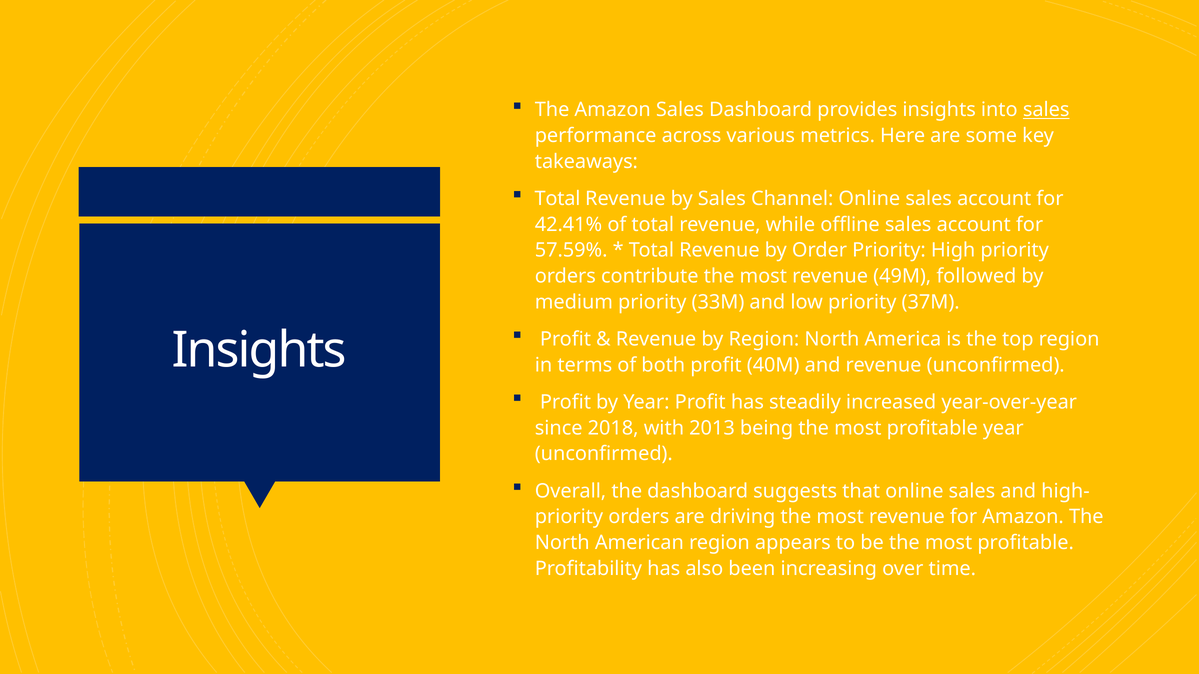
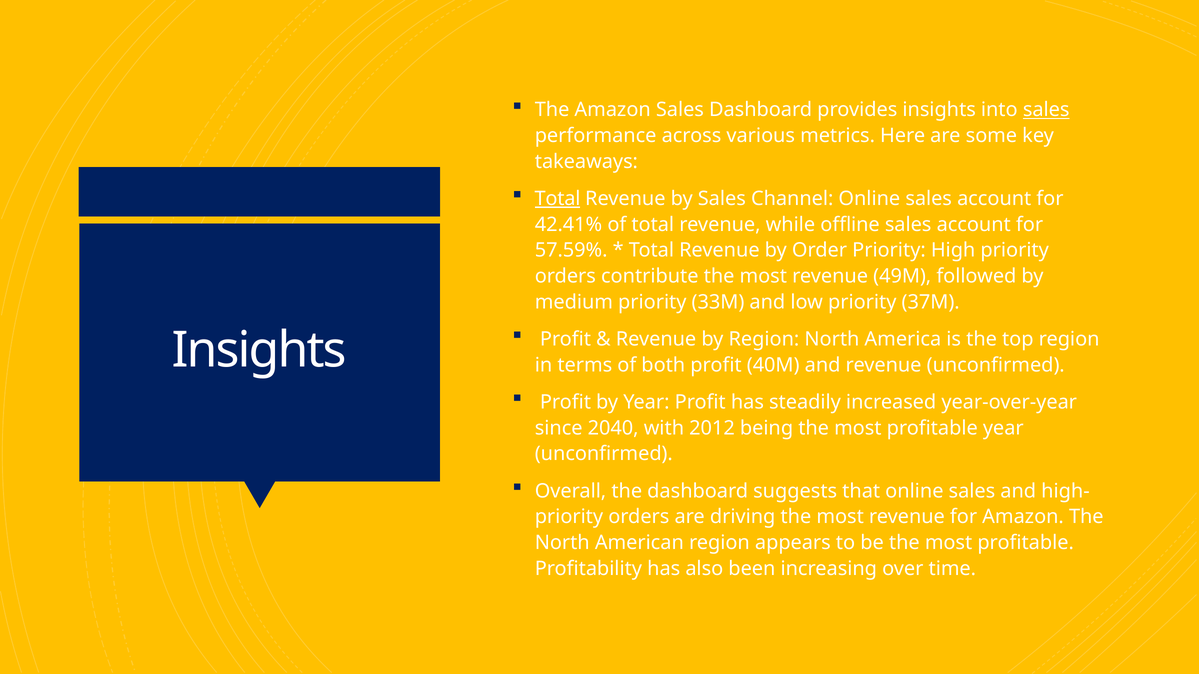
Total underline: none -> present (557, 199)
2018: 2018 -> 2040 (613, 428)
2013: 2013 -> 2012 (712, 428)
